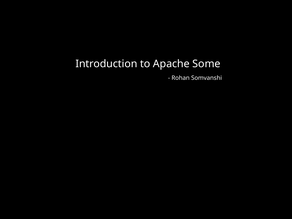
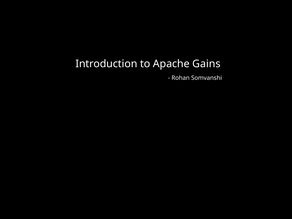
Some: Some -> Gains (206, 64)
